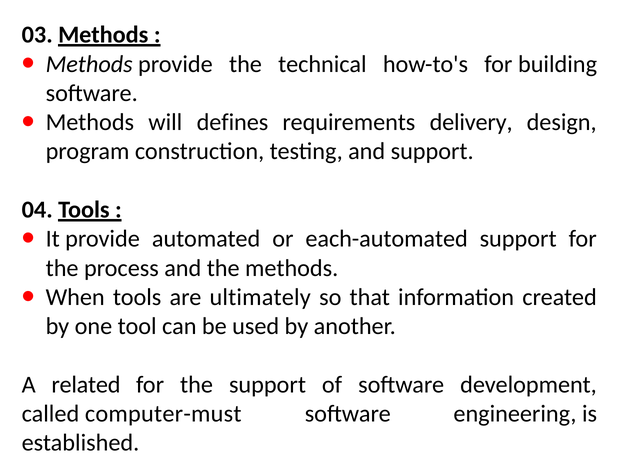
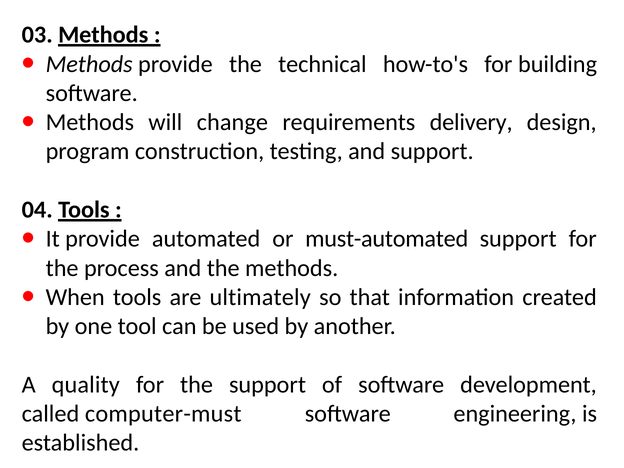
defines: defines -> change (232, 122)
each-automated: each-automated -> must-automated (387, 239)
related: related -> quality (86, 385)
